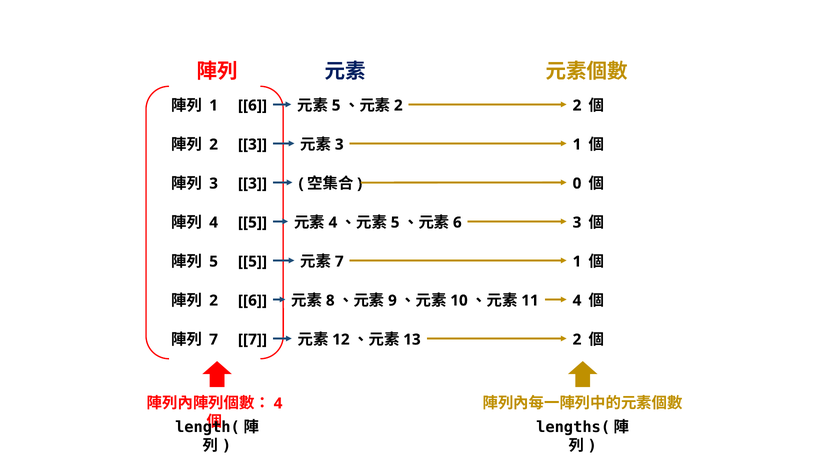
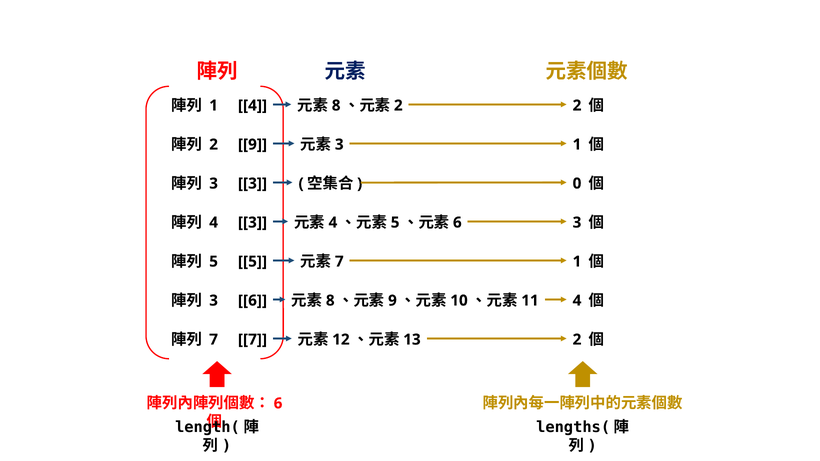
1 6: 6 -> 4 (252, 106)
5: 5 -> 8 (336, 106)
2 3: 3 -> 9 (252, 145)
4 5: 5 -> 3 (252, 223)
2: 2 -> 3 (214, 301)
4: 4 -> 6 (278, 404)
